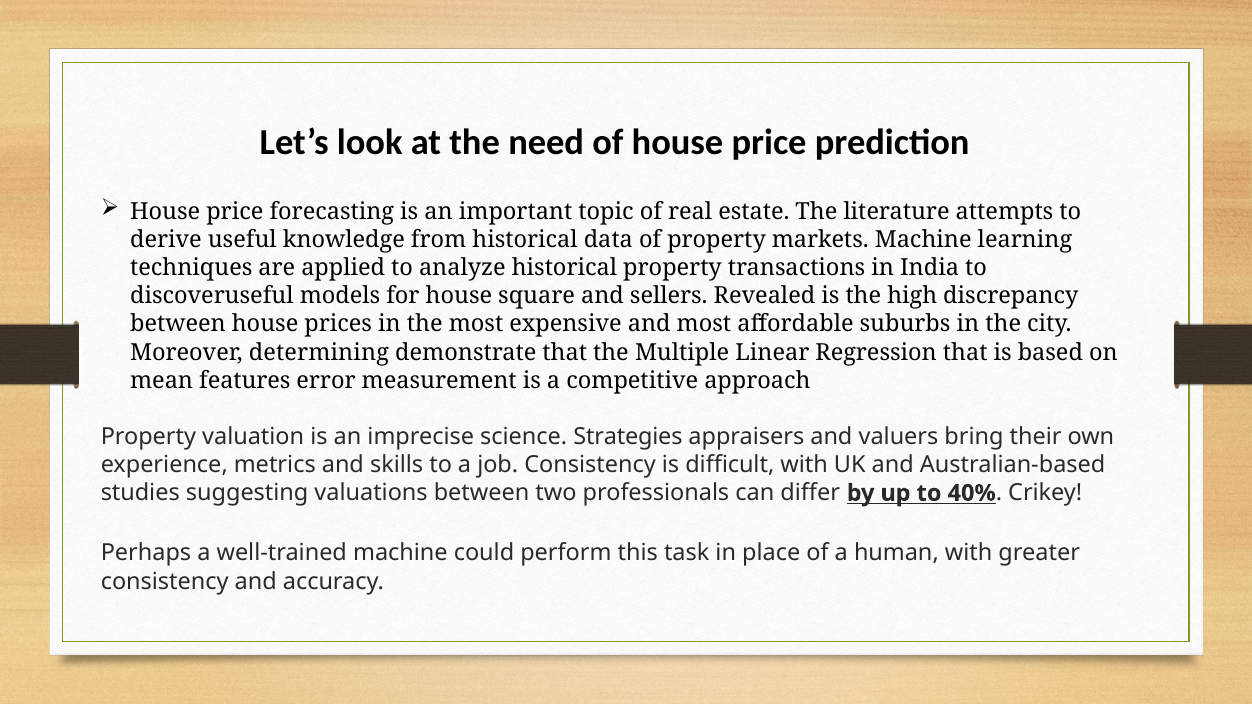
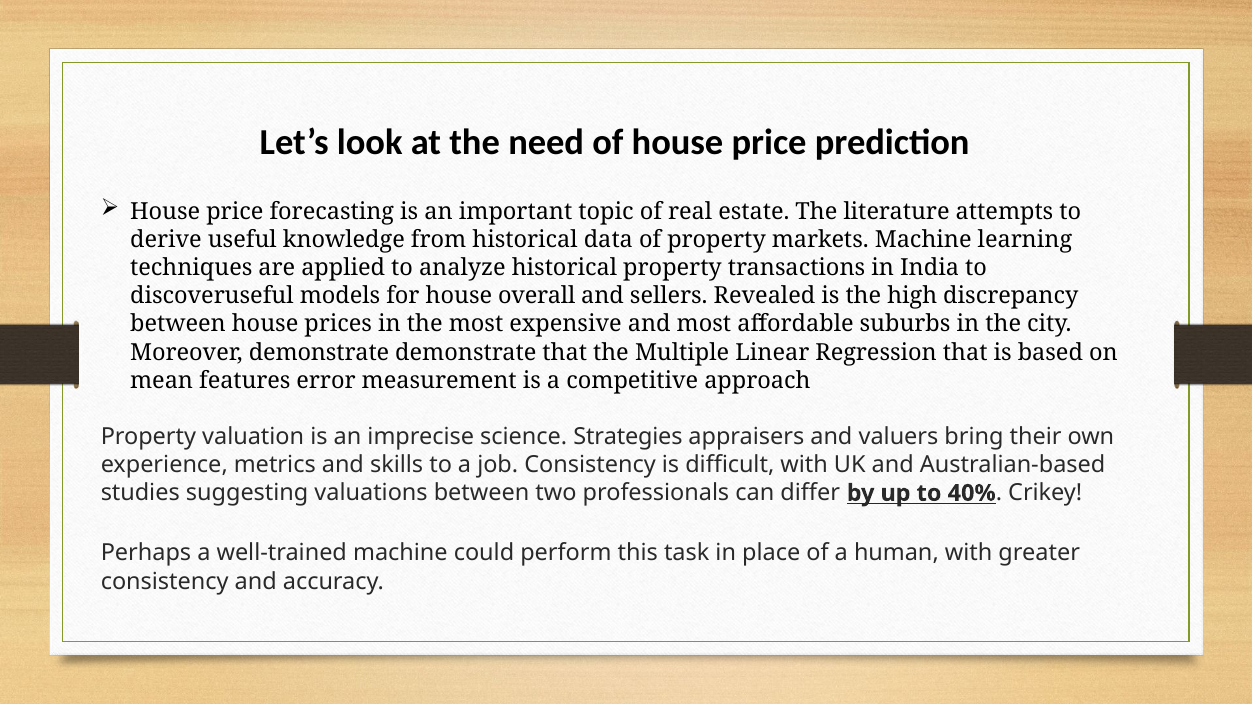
square: square -> overall (537, 296)
Moreover determining: determining -> demonstrate (319, 352)
